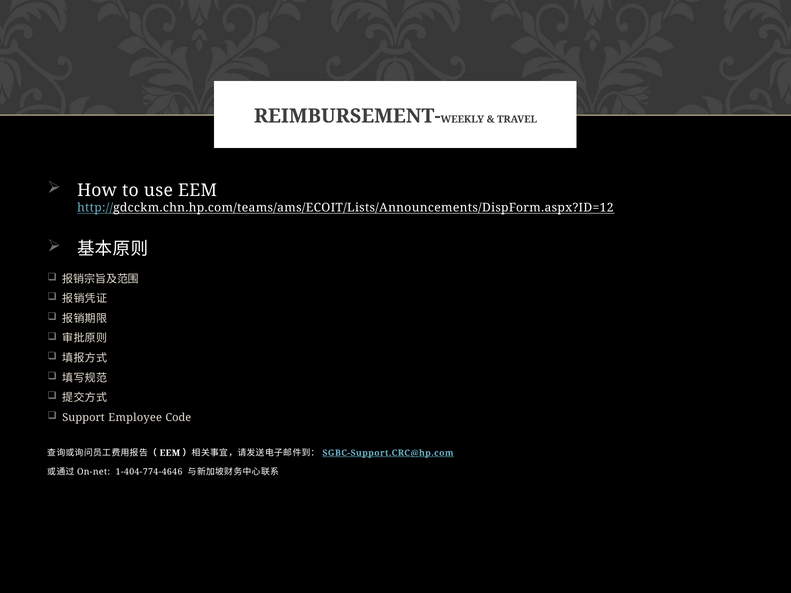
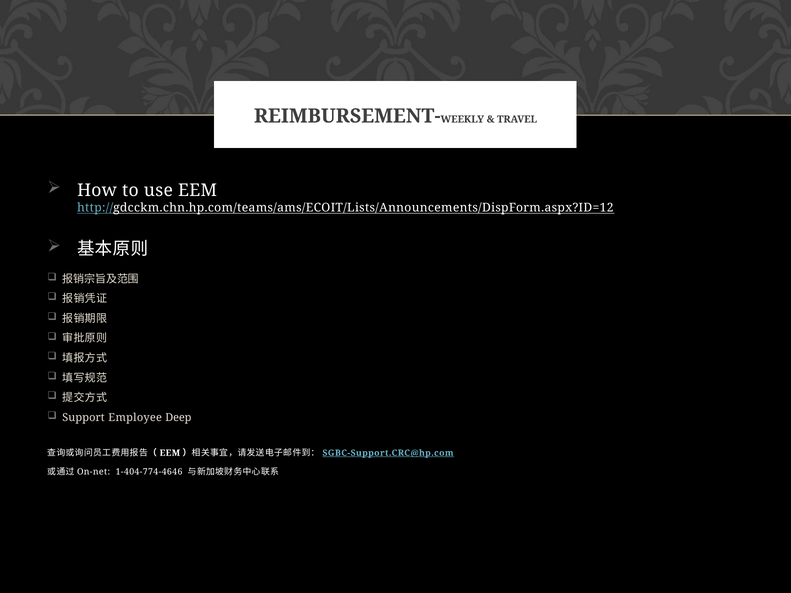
Code: Code -> Deep (178, 418)
